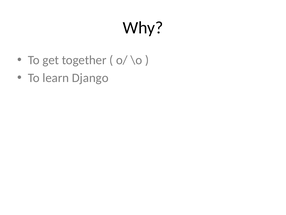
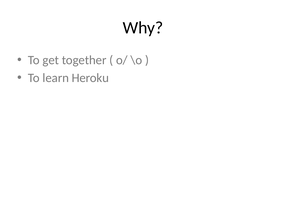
Django: Django -> Heroku (90, 78)
